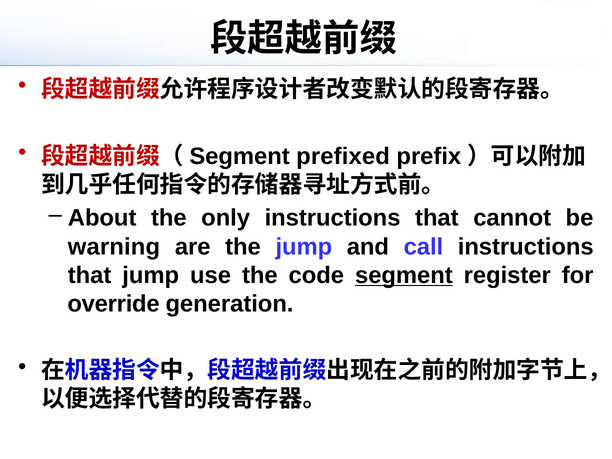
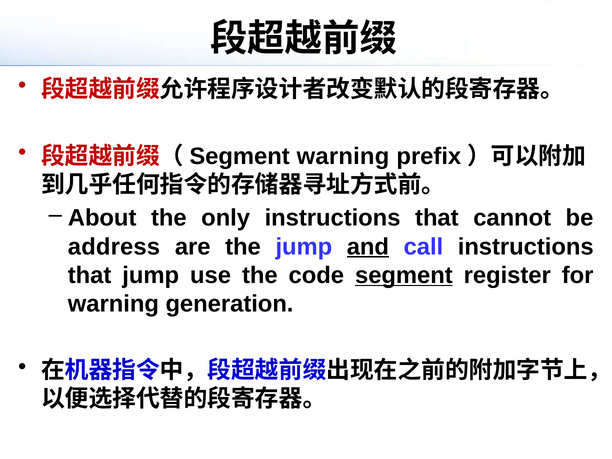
Segment prefixed: prefixed -> warning (343, 156)
warning: warning -> address (114, 247)
and underline: none -> present (368, 247)
override: override -> warning (113, 304)
